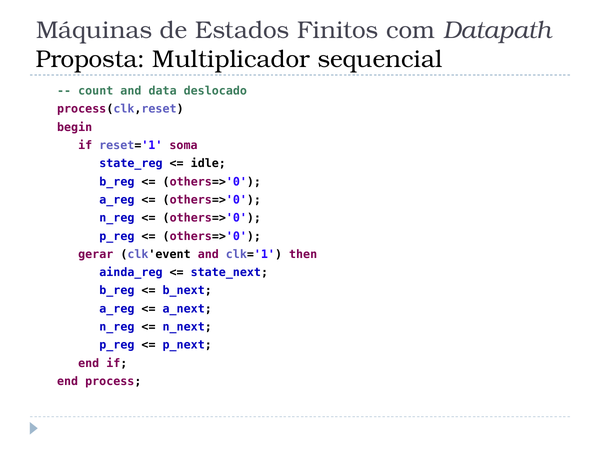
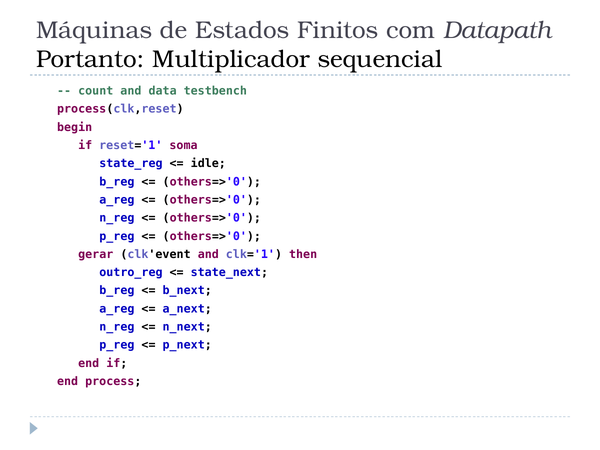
Proposta: Proposta -> Portanto (90, 59)
deslocado: deslocado -> testbench (215, 91)
ainda_reg: ainda_reg -> outro_reg (131, 272)
